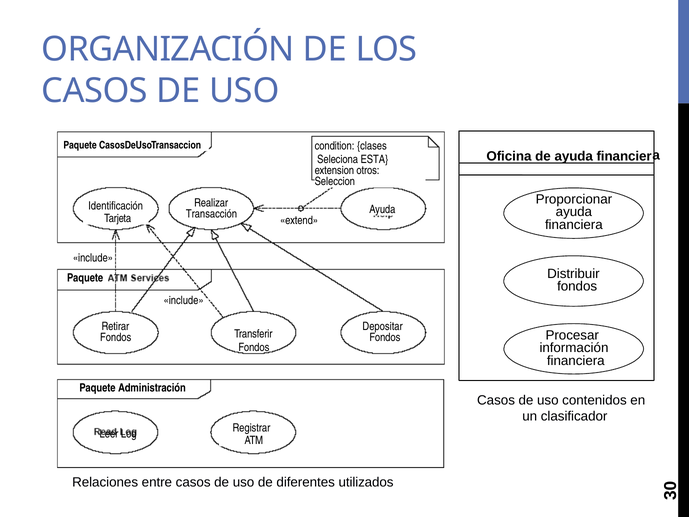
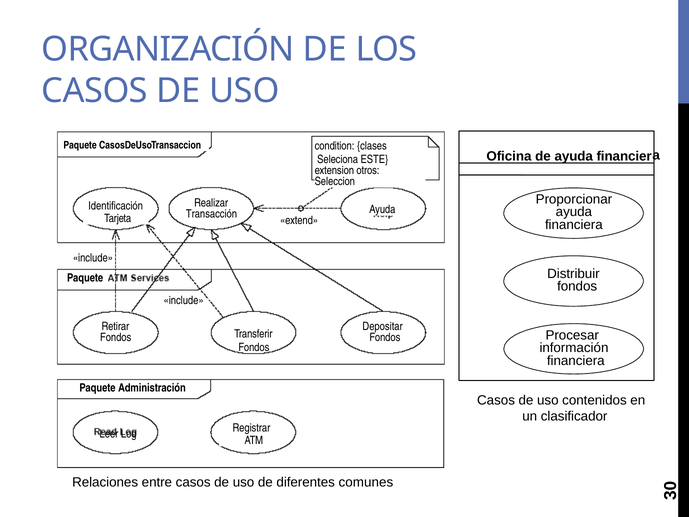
ESTA: ESTA -> ESTE (374, 160)
utilizados: utilizados -> comunes (366, 482)
